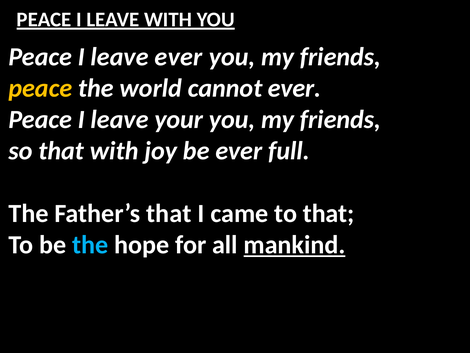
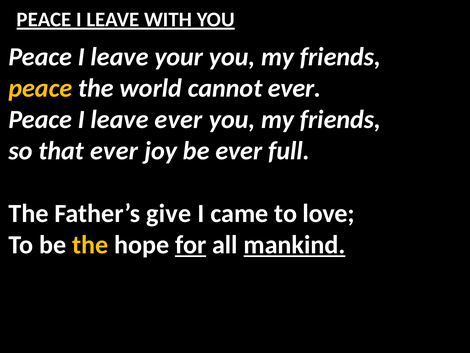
leave ever: ever -> your (179, 57)
leave your: your -> ever (179, 119)
that with: with -> ever (114, 151)
Father’s that: that -> give (169, 213)
to that: that -> love (329, 213)
the colour: light blue -> yellow (90, 245)
for underline: none -> present (191, 245)
